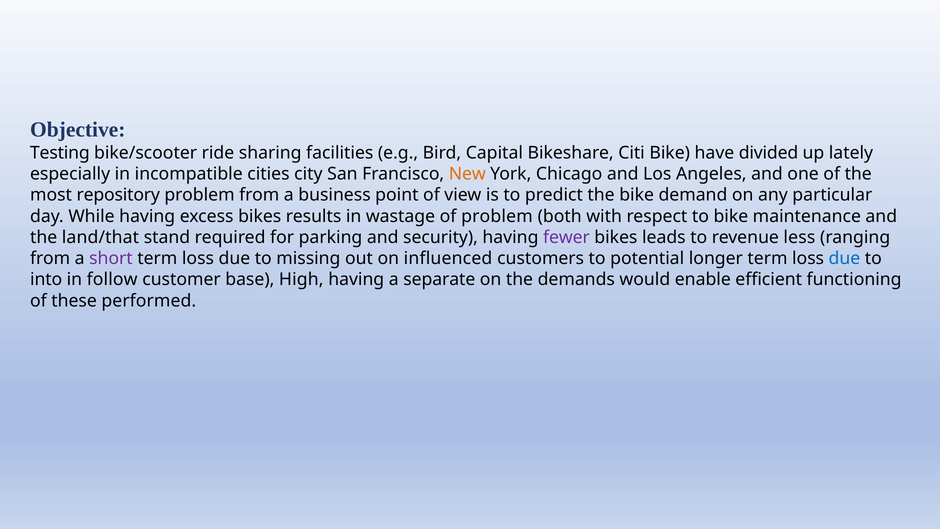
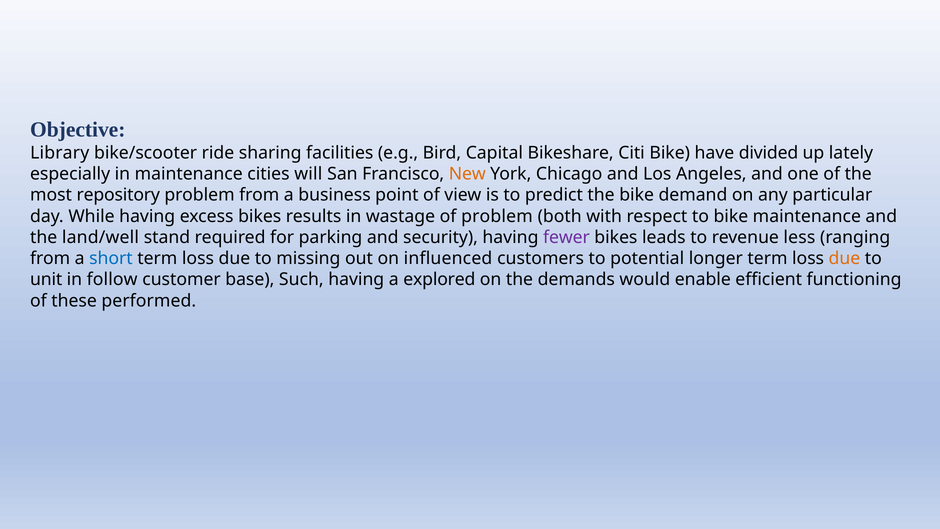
Testing: Testing -> Library (60, 153)
in incompatible: incompatible -> maintenance (189, 174)
city: city -> will (308, 174)
land/that: land/that -> land/well (100, 237)
short colour: purple -> blue (111, 258)
due colour: blue -> orange (844, 258)
into: into -> unit (46, 280)
High: High -> Such (301, 280)
separate: separate -> explored (439, 280)
